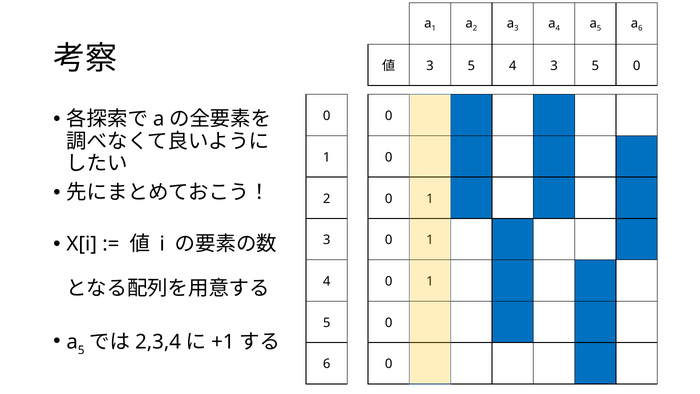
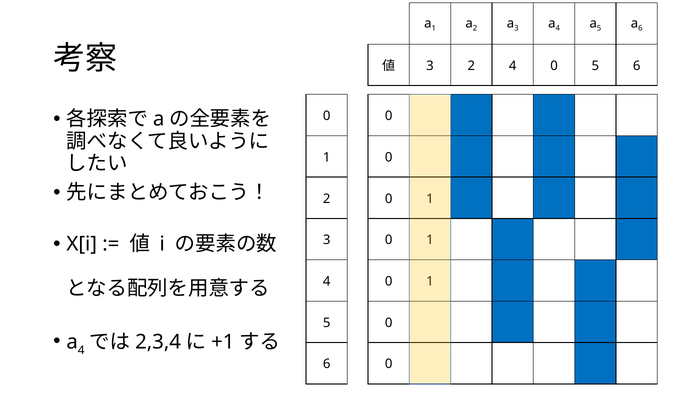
5: 5 -> 2 (471, 66)
4 3: 3 -> 0 (554, 66)
0: 0 -> 6 (637, 66)
5: 5 -> 4 (81, 350)
